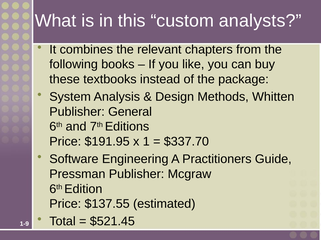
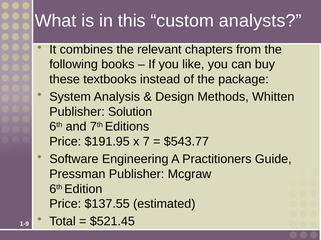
General: General -> Solution (130, 112)
1: 1 -> 7 (146, 142)
$337.70: $337.70 -> $543.77 (186, 142)
